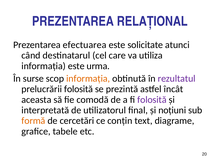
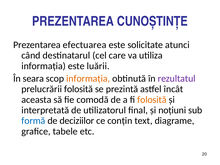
RELAŢIONAL: RELAŢIONAL -> CUNOŞTINŢE (152, 21)
urma: urma -> luării (98, 66)
surse: surse -> seara (33, 78)
folosită colour: purple -> orange (152, 100)
formă colour: orange -> blue (33, 121)
cercetări: cercetări -> deciziilor (77, 121)
